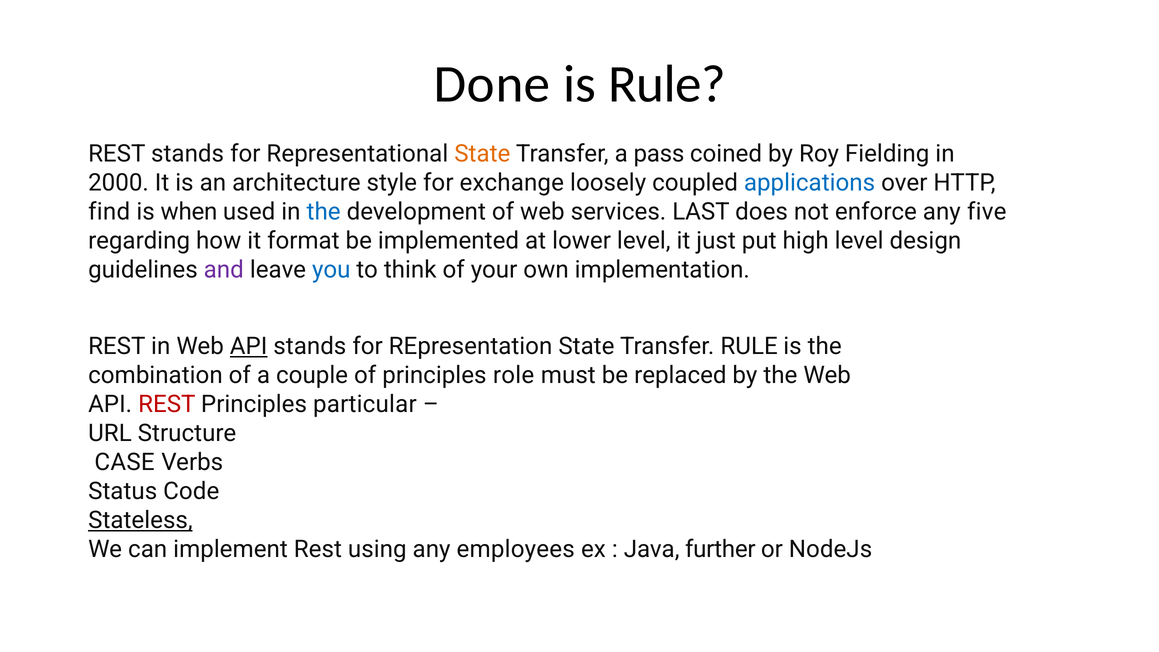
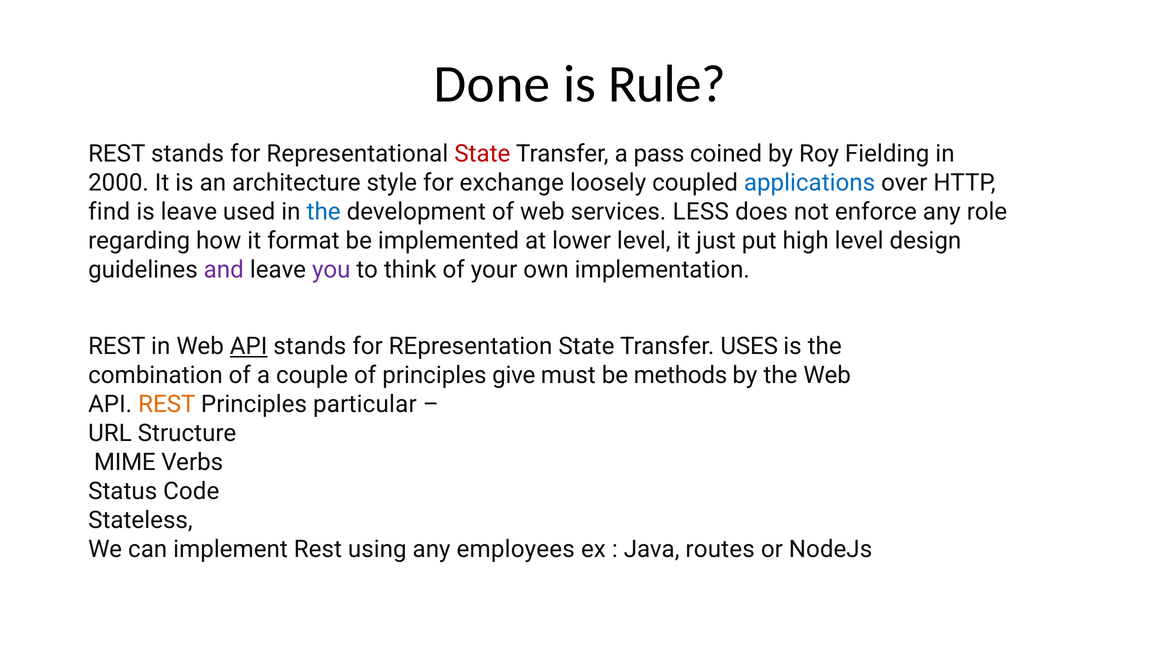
State colour: orange -> red (482, 154)
is when: when -> leave (189, 212)
LAST: LAST -> LESS (701, 212)
five: five -> role (987, 212)
you colour: blue -> purple (331, 270)
Transfer RULE: RULE -> USES (749, 346)
role: role -> give (514, 375)
replaced: replaced -> methods (680, 375)
REST colour: red -> orange (167, 404)
CASE: CASE -> MIME (125, 462)
Stateless underline: present -> none (140, 520)
further: further -> routes (720, 549)
